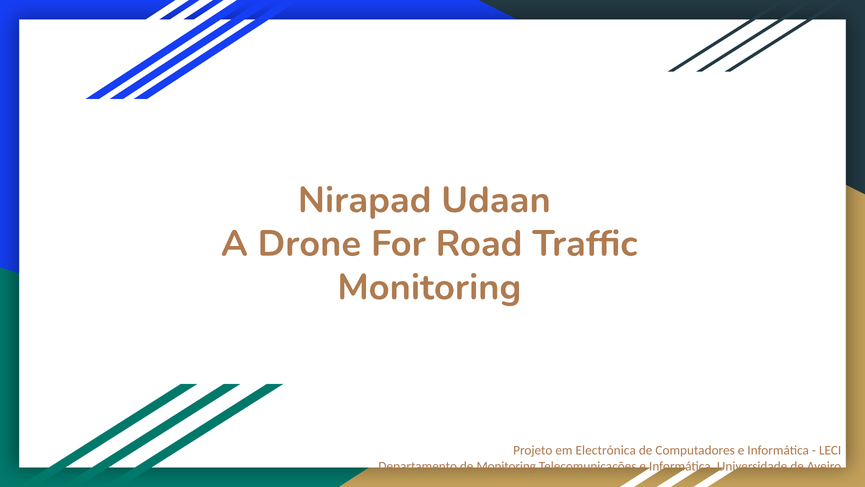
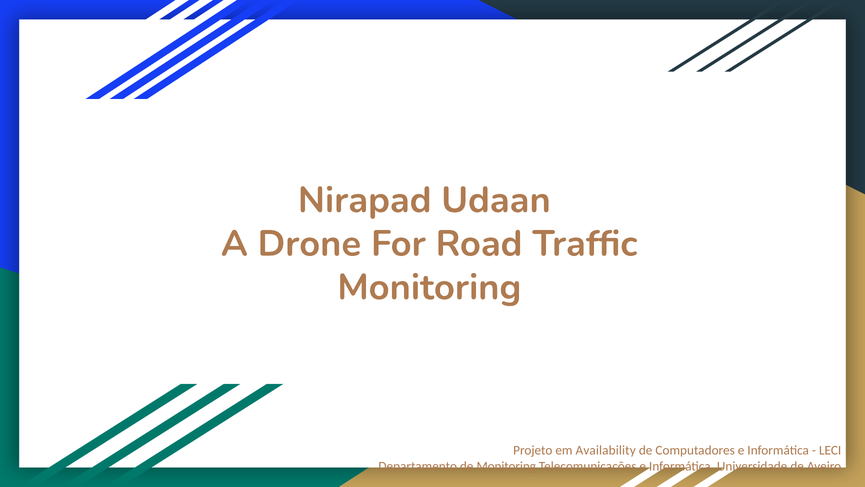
Electrónica: Electrónica -> Availability (606, 450)
